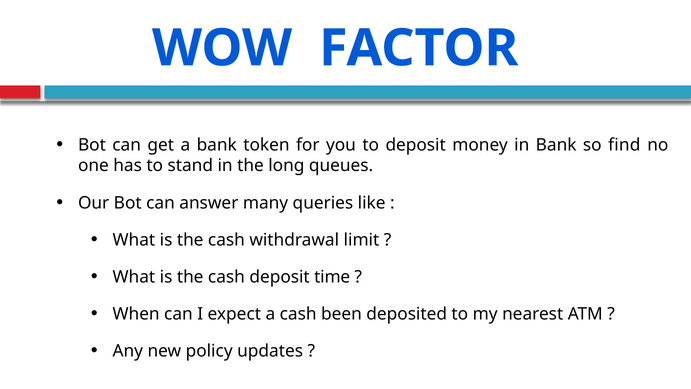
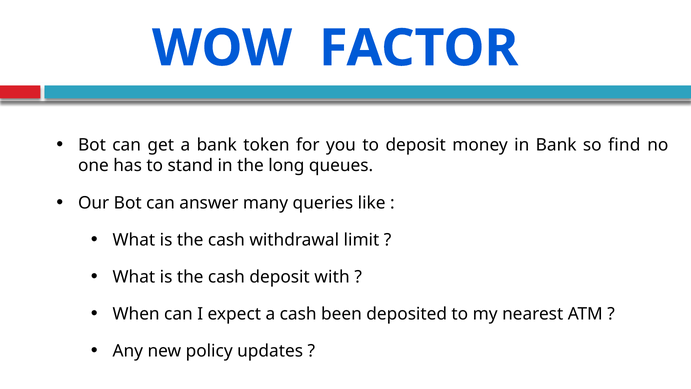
time: time -> with (332, 277)
